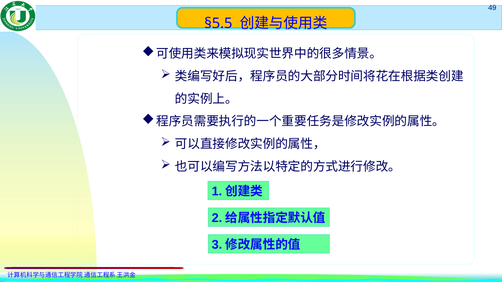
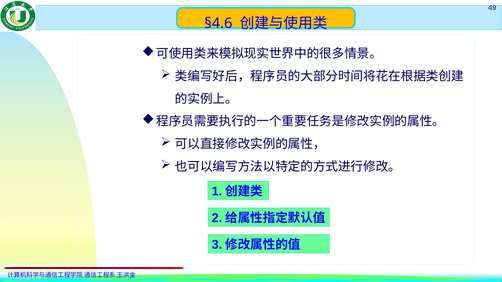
§5.5: §5.5 -> §4.6 (218, 23)
